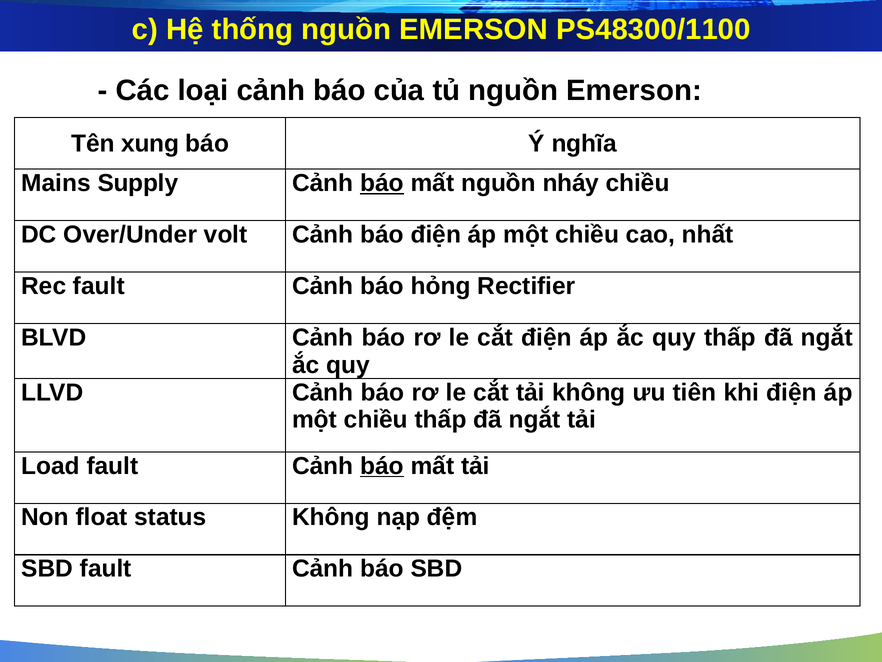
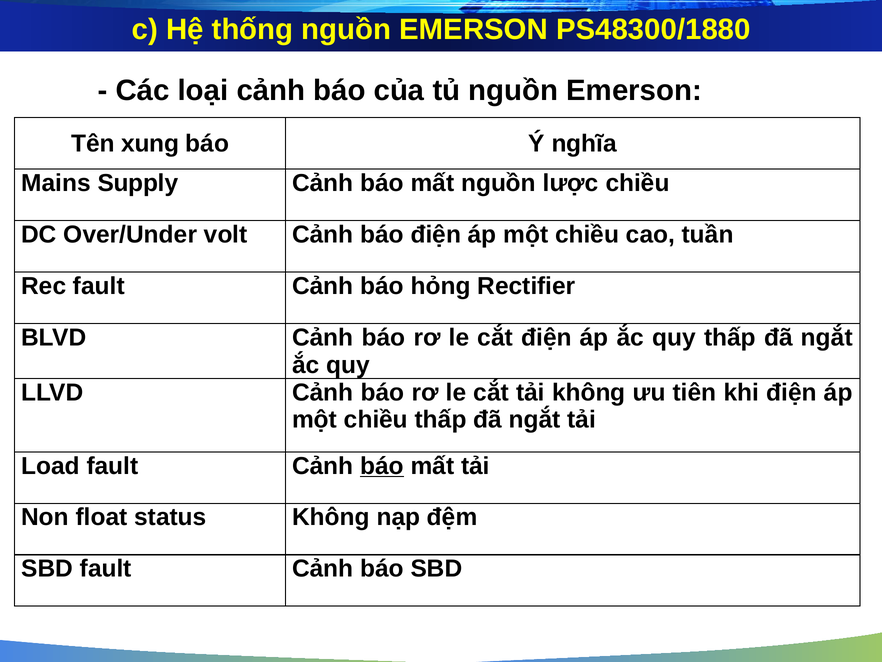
PS48300/1100: PS48300/1100 -> PS48300/1880 (653, 29)
báo underline: present -> none (382, 183)
nháy: nháy -> lược (571, 183)
nhất: nhất -> tuần (708, 235)
